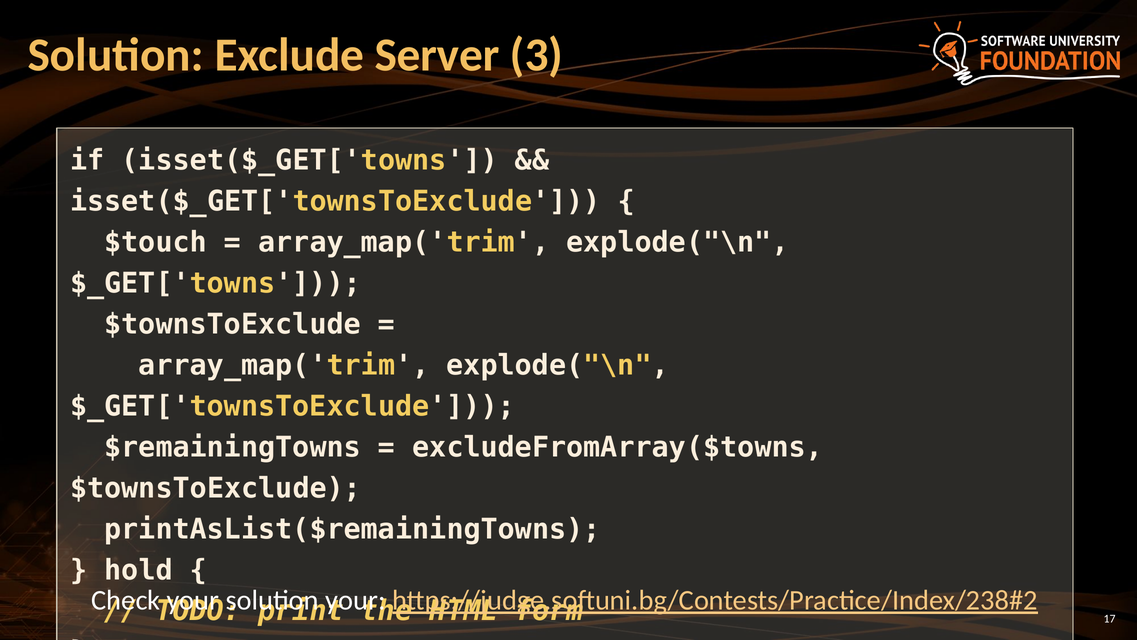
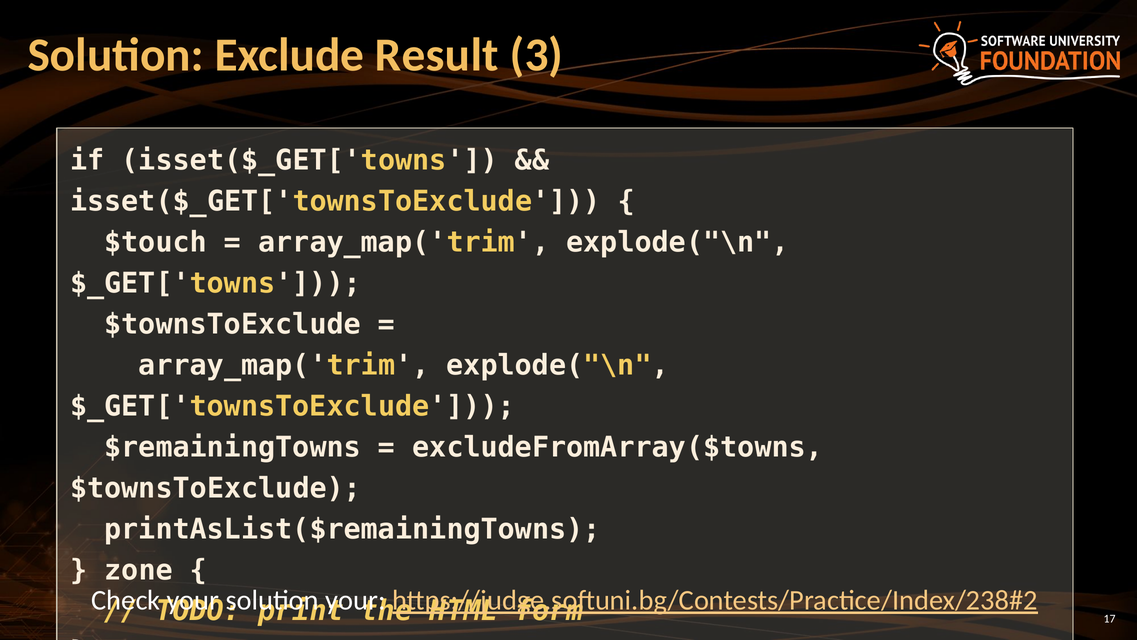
Server: Server -> Result (437, 55)
hold: hold -> zone (139, 570)
